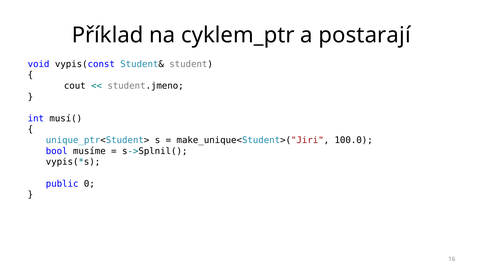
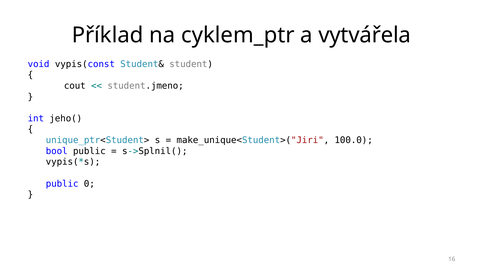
postarají: postarají -> vytvářela (365, 35)
musí(: musí( -> jeho( (66, 118)
bool musíme: musíme -> public (89, 151)
